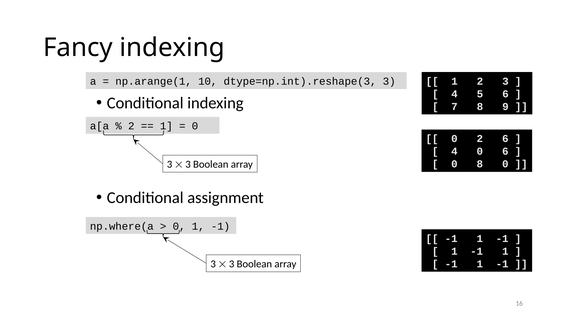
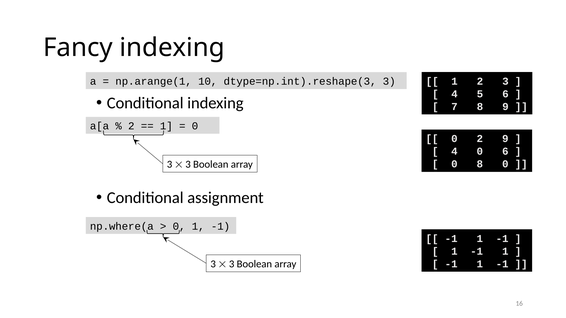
2 6: 6 -> 9 (505, 139)
